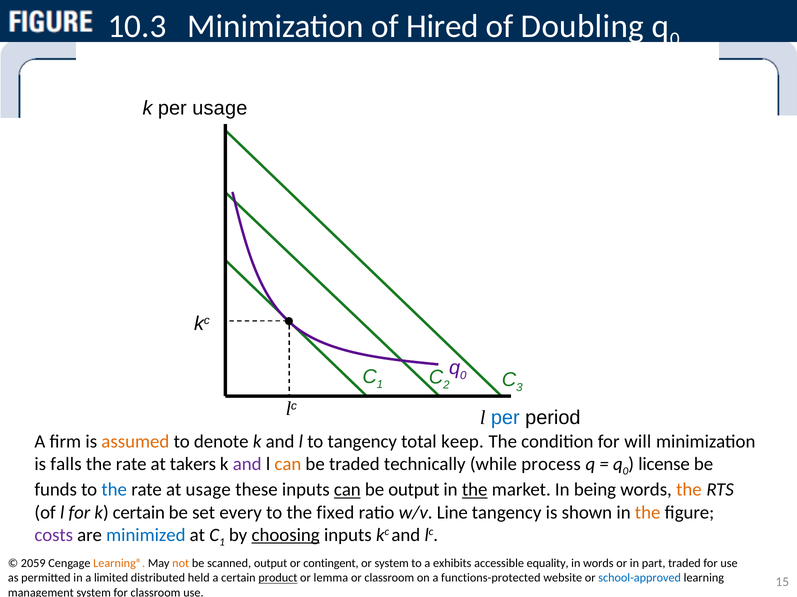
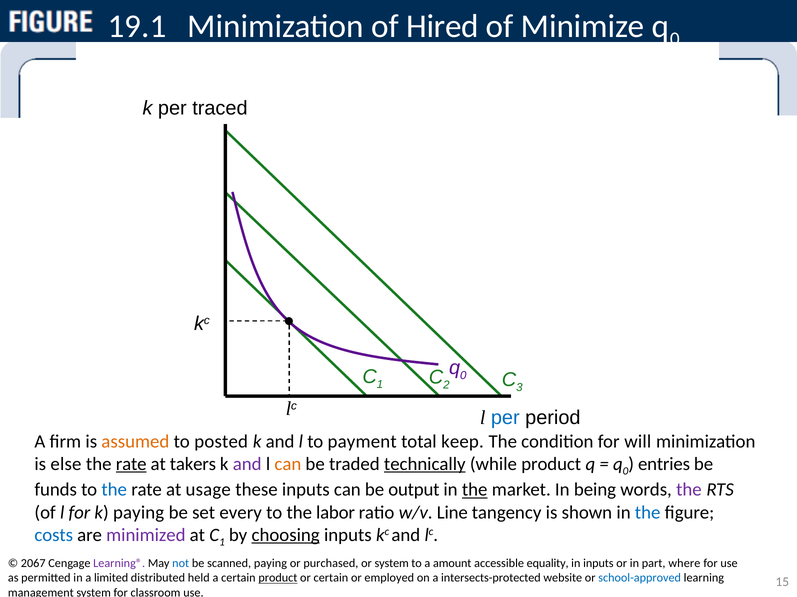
10.3: 10.3 -> 19.1 (137, 26)
Doubling: Doubling -> Minimize (583, 26)
per usage: usage -> traced (220, 108)
denote: denote -> posted (221, 442)
to tangency: tangency -> payment (362, 442)
falls: falls -> else (66, 465)
rate underline: none -> present (131, 465)
technically underline: none -> present (425, 465)
while process: process -> product (551, 465)
license: license -> entries (664, 465)
can underline: present -> none (347, 490)
the colour: orange -> purple (689, 490)
k certain: certain -> paying (139, 513)
fixed: fixed -> labor (335, 513)
the colour: orange -> blue (648, 513)
costs colour: purple -> blue (54, 536)
minimized colour: blue -> purple (146, 536)
2059: 2059 -> 2067 (33, 564)
Learning® colour: orange -> purple (119, 564)
not colour: orange -> blue (181, 564)
scanned output: output -> paying (270, 564)
contingent: contingent -> purchased (331, 564)
exhibits: exhibits -> amount (452, 564)
in words: words -> inputs (598, 564)
part traded: traded -> where (684, 564)
or lemma: lemma -> certain (331, 579)
or classroom: classroom -> employed (389, 579)
functions-protected: functions-protected -> intersects-protected (491, 579)
